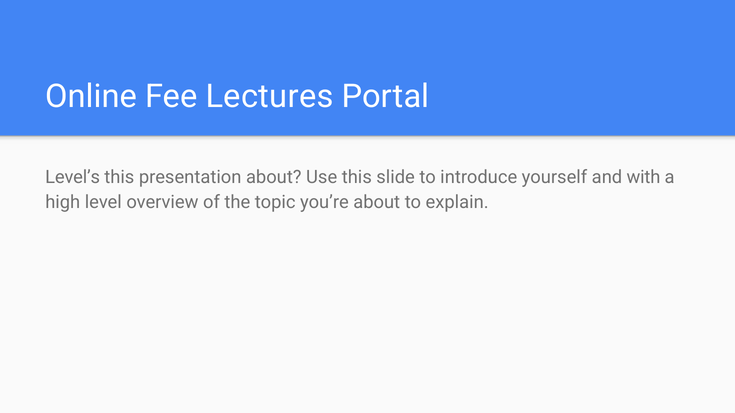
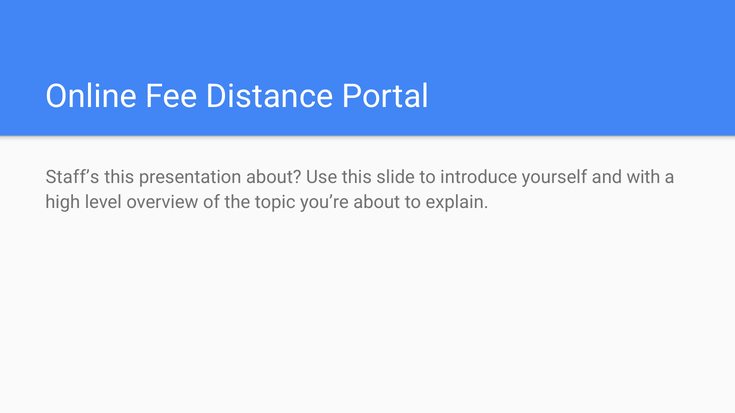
Lectures: Lectures -> Distance (270, 96)
Level’s: Level’s -> Staff’s (72, 177)
